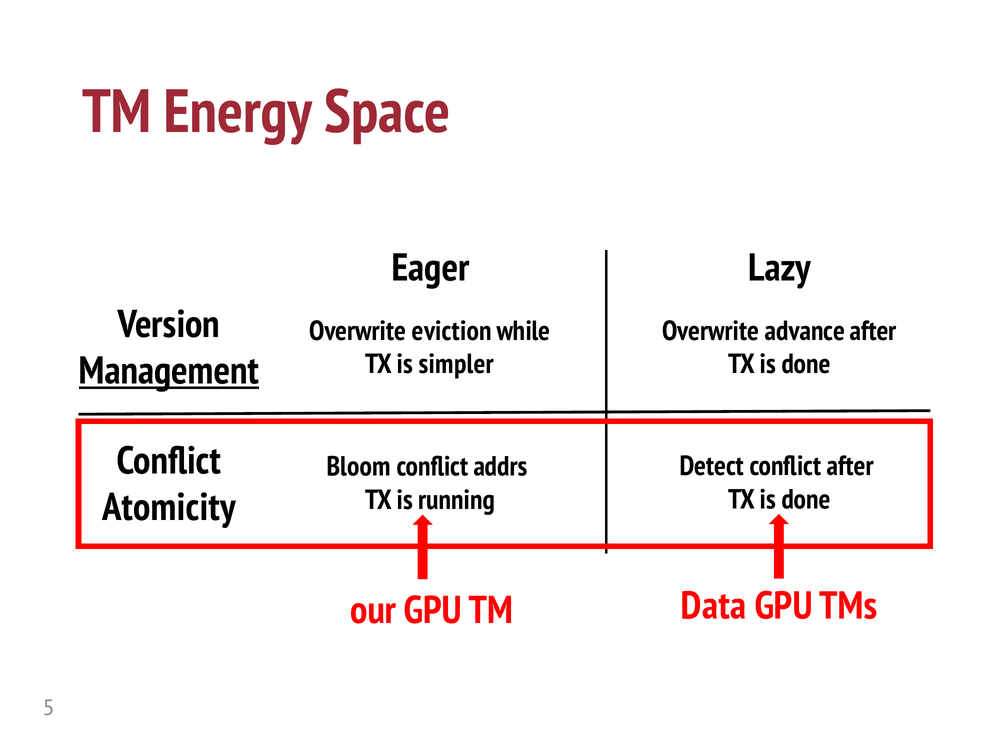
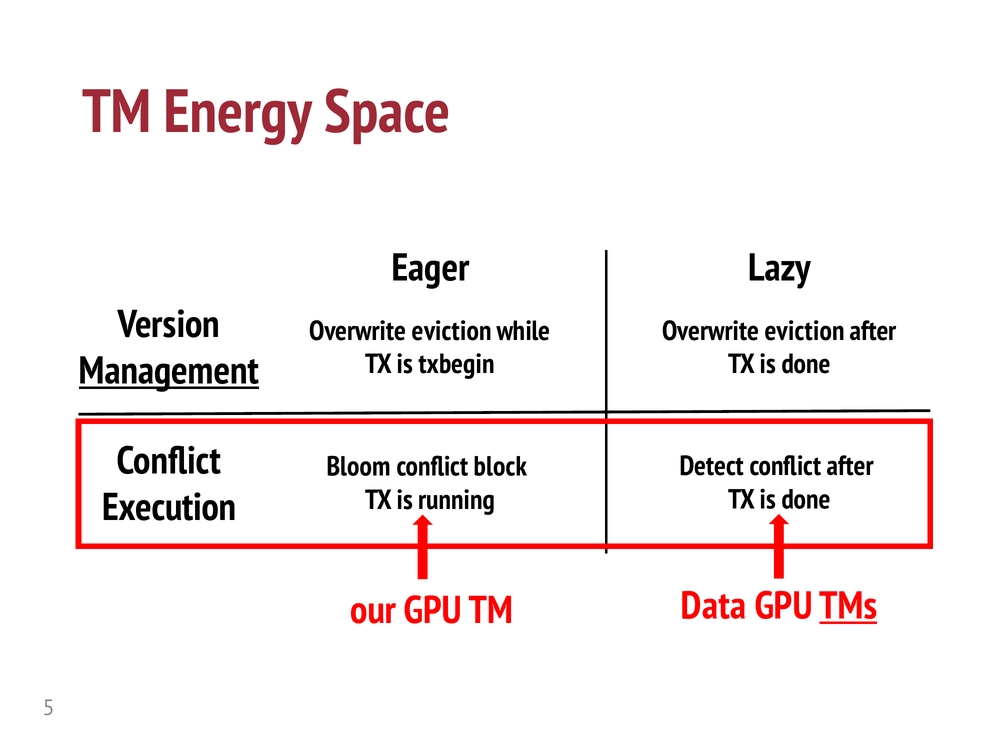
advance: advance -> eviction (805, 331)
simpler: simpler -> txbegin (457, 364)
addrs: addrs -> block (500, 466)
Atomicity: Atomicity -> Execution (169, 507)
TMs underline: none -> present (848, 605)
